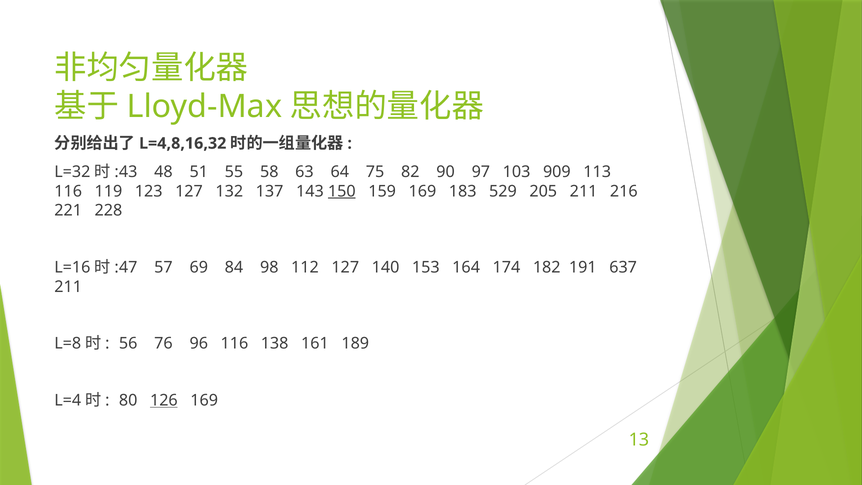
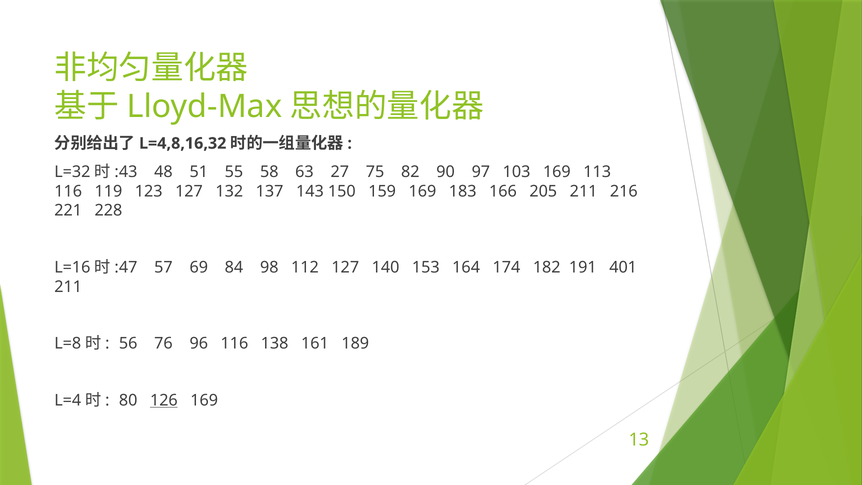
64: 64 -> 27 (340, 172)
103 909: 909 -> 169 (557, 172)
150 underline: present -> none (342, 191)
529: 529 -> 166 (503, 191)
637: 637 -> 401 (623, 267)
